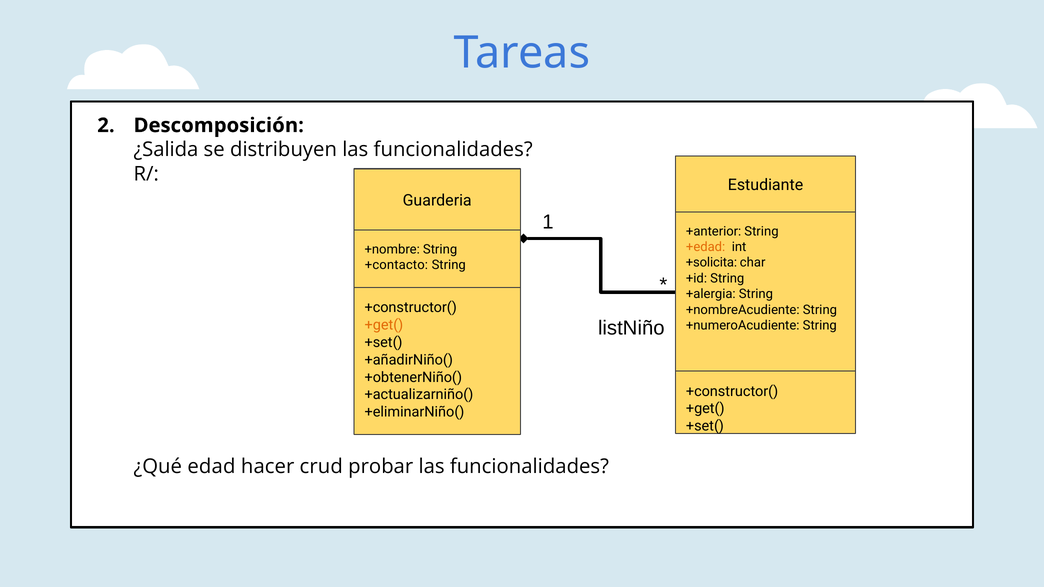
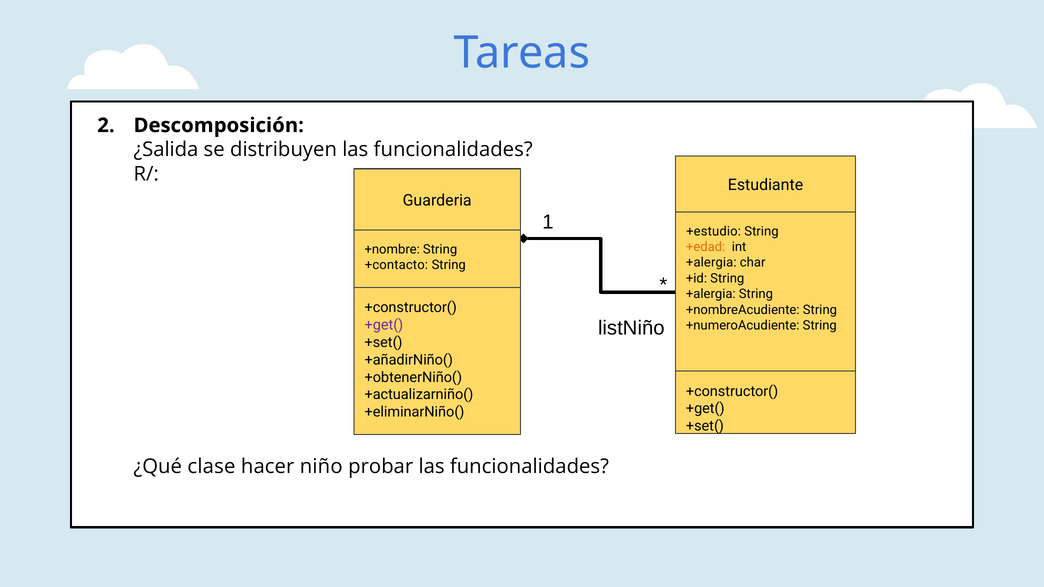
+anterior: +anterior -> +estudio (714, 231)
+solicita: +solicita -> +alergia (711, 263)
+get( colour: orange -> purple (384, 325)
edad: edad -> clase (211, 467)
crud: crud -> niño (321, 467)
